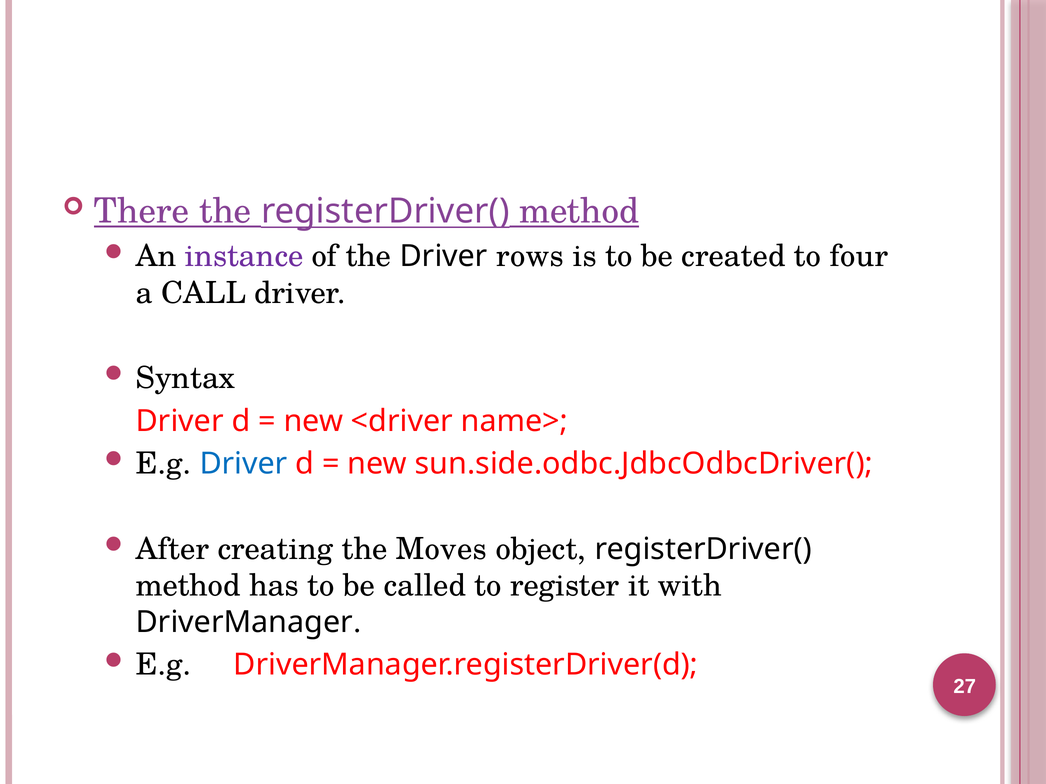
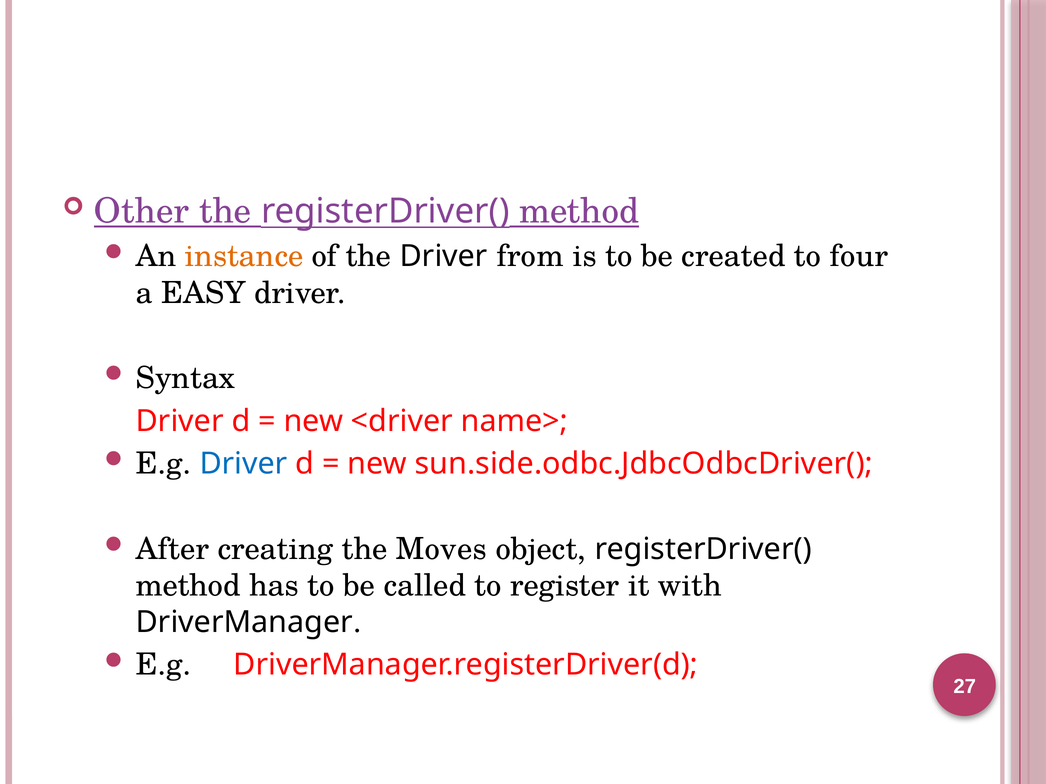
There: There -> Other (142, 212)
instance colour: purple -> orange (244, 257)
rows: rows -> from (530, 257)
CALL: CALL -> EASY (203, 293)
